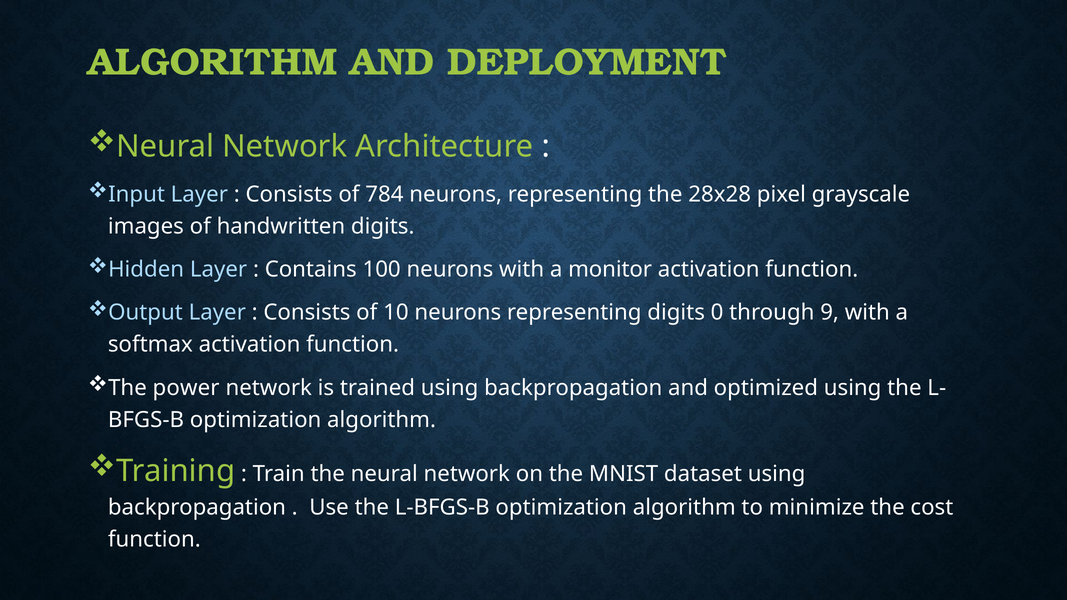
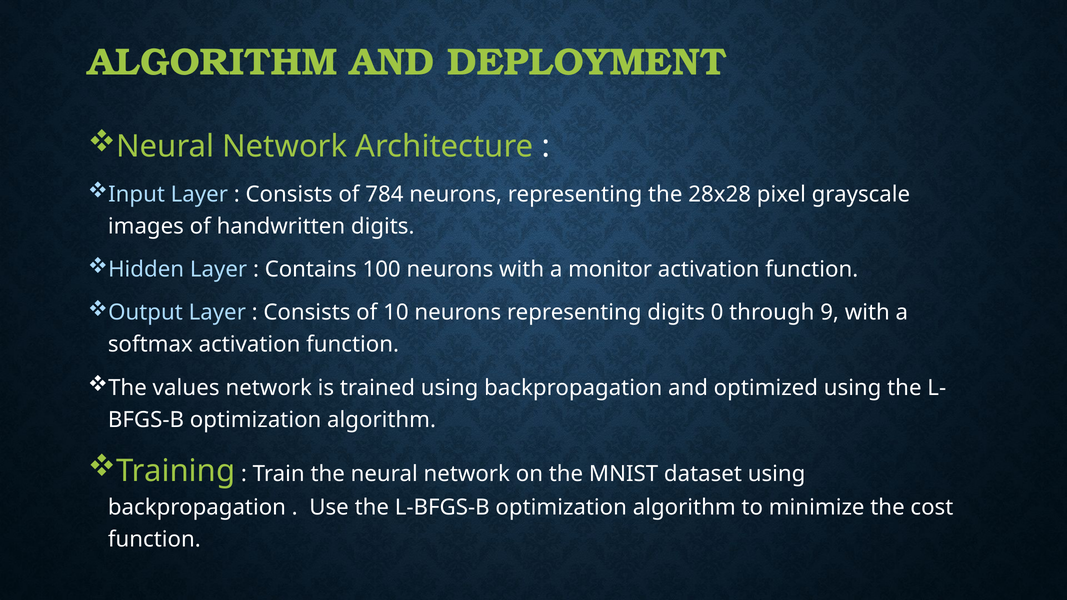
power: power -> values (186, 388)
